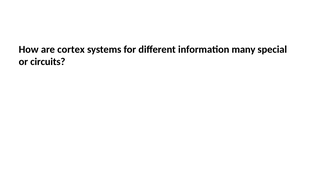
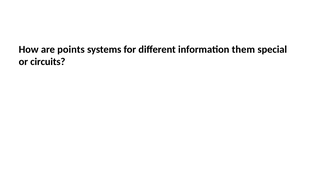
cortex: cortex -> points (71, 49)
many: many -> them (243, 49)
